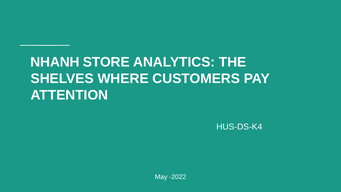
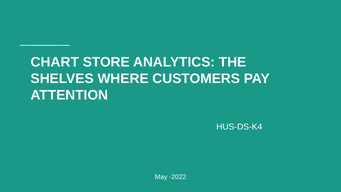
NHANH: NHANH -> CHART (55, 62)
